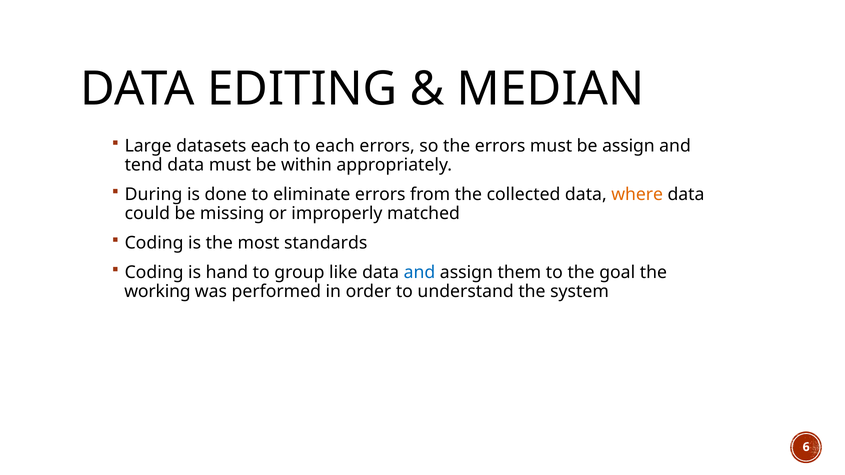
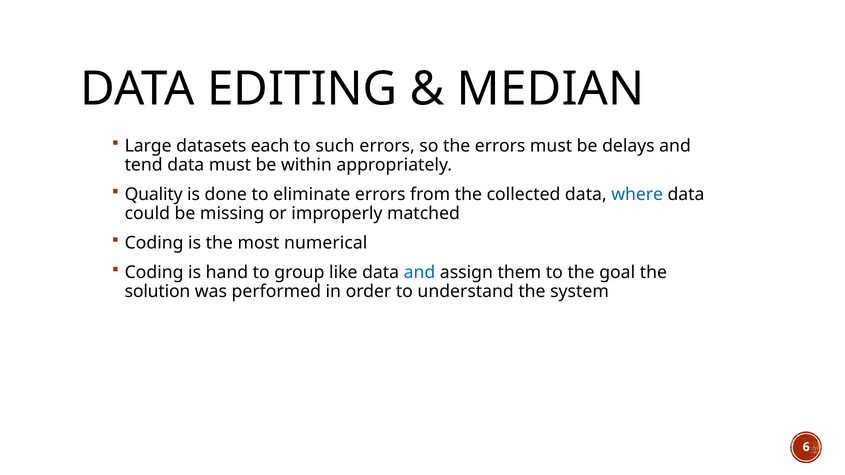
to each: each -> such (335, 146)
be assign: assign -> delays (628, 146)
During: During -> Quality (154, 194)
where colour: orange -> blue (637, 194)
standards: standards -> numerical (326, 243)
working: working -> solution (158, 292)
